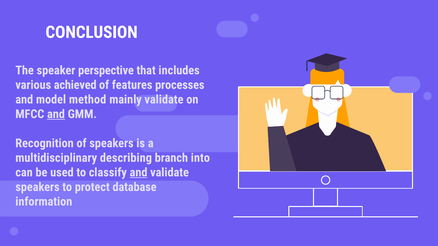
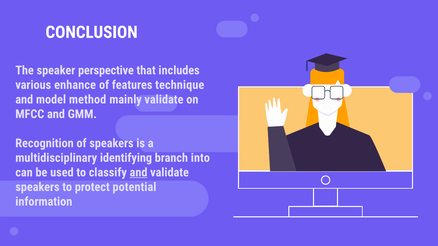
achieved: achieved -> enhance (75, 85)
processes: processes -> technique (180, 85)
and underline: present -> none (56, 114)
describing: describing -> identifying (126, 158)
database: database -> potential (134, 187)
